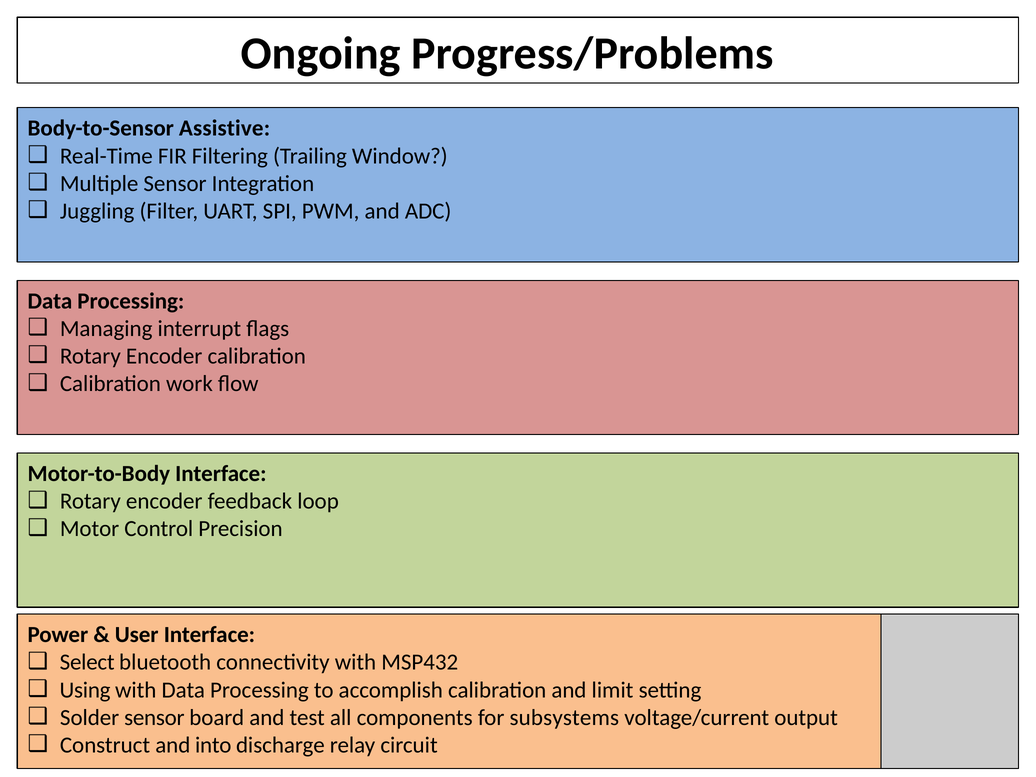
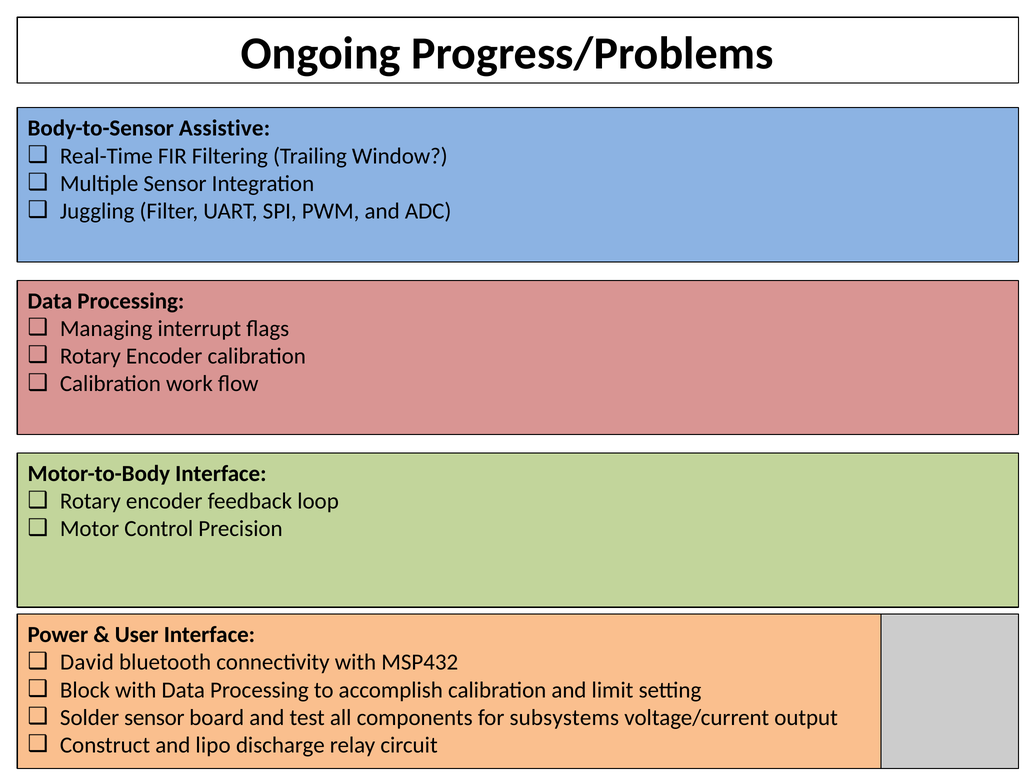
Select: Select -> David (87, 662)
Using: Using -> Block (85, 690)
into: into -> lipo (213, 745)
